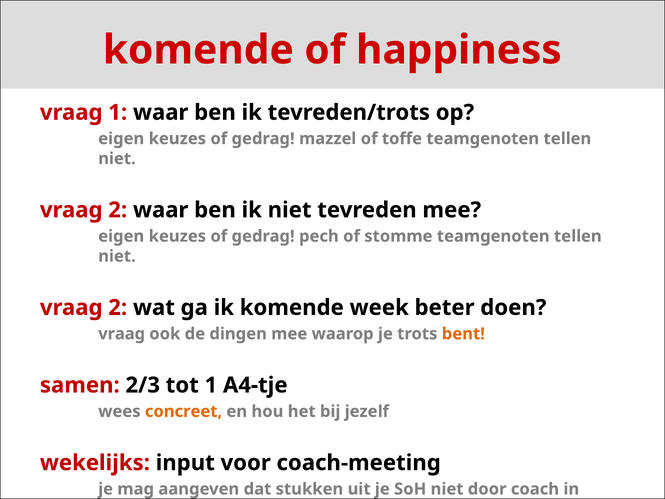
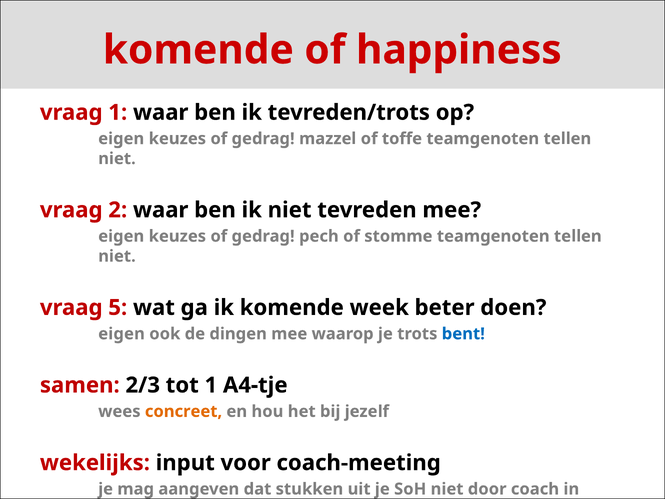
2: 2 -> 5 (118, 307)
vraag: vraag -> eigen (122, 334)
bent colour: orange -> blue (463, 334)
